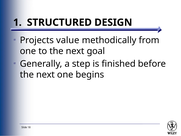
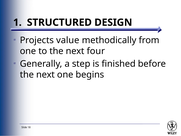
goal: goal -> four (96, 51)
